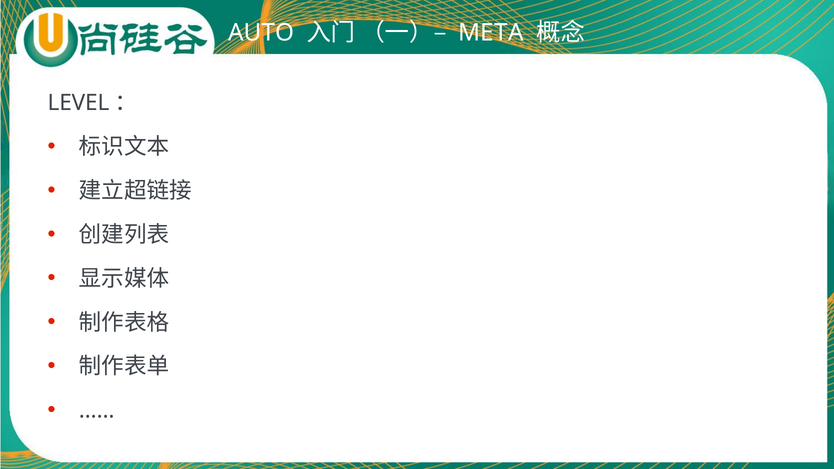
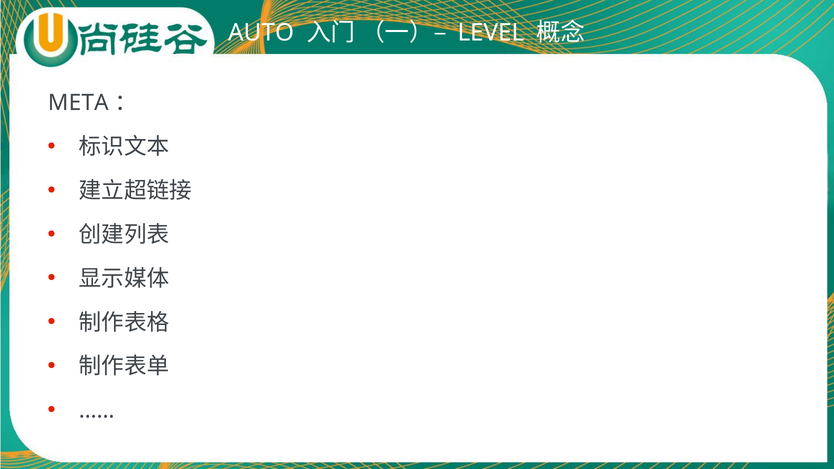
META: META -> LEVEL (491, 33)
LEVEL: LEVEL -> META (78, 103)
